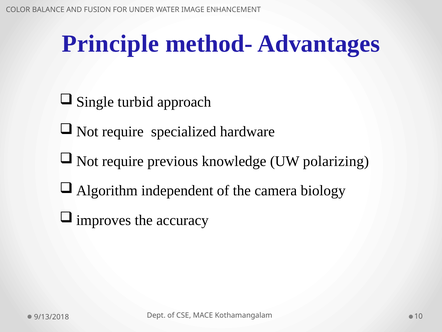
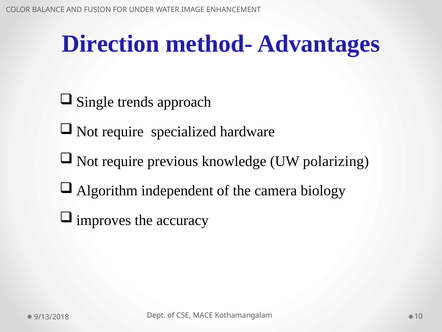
Principle: Principle -> Direction (111, 44)
turbid: turbid -> trends (136, 102)
